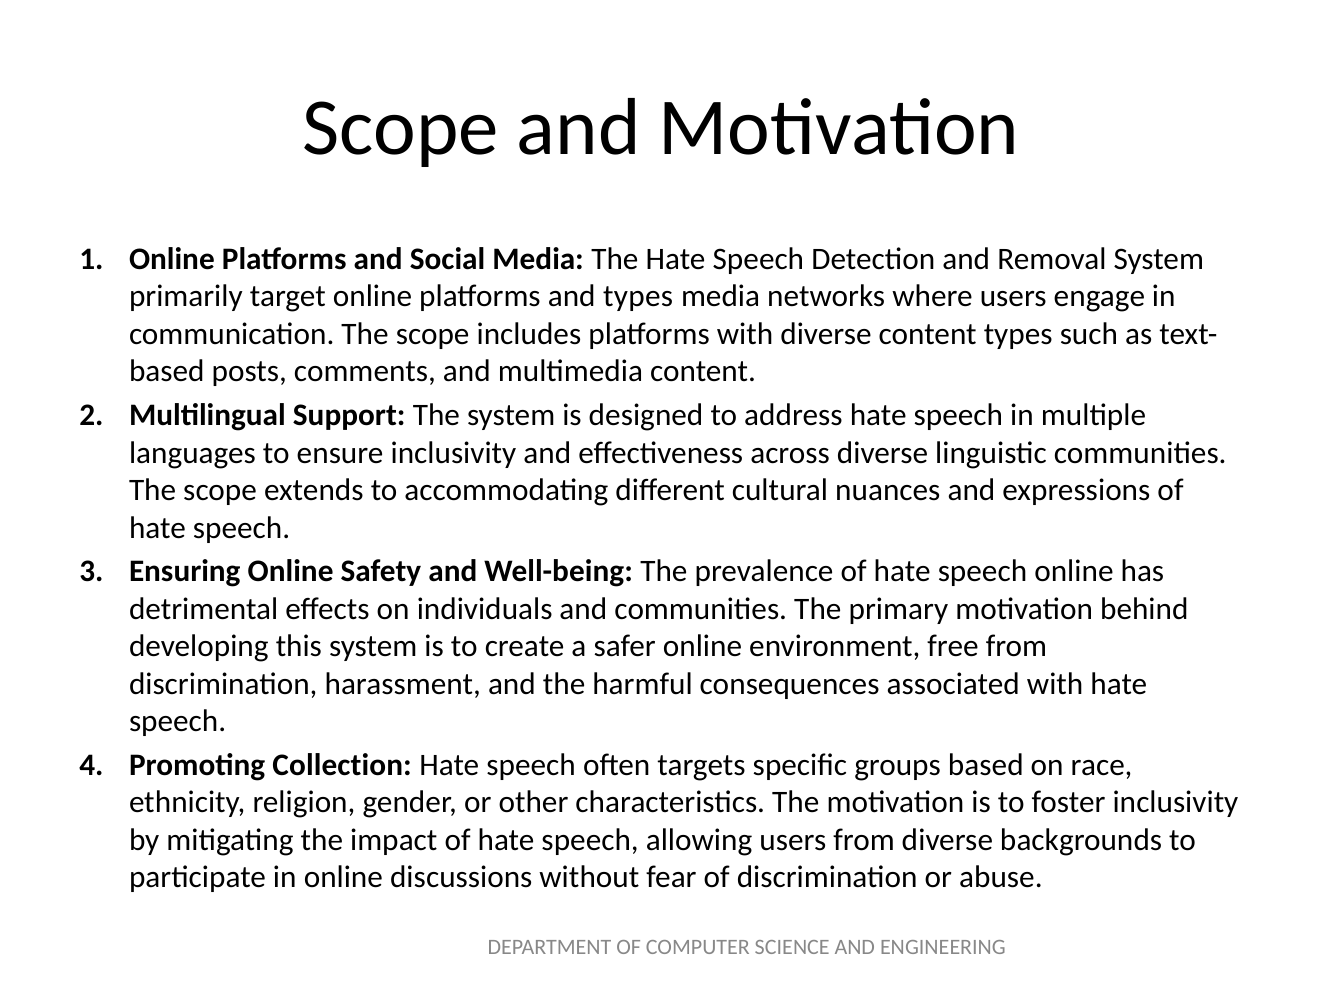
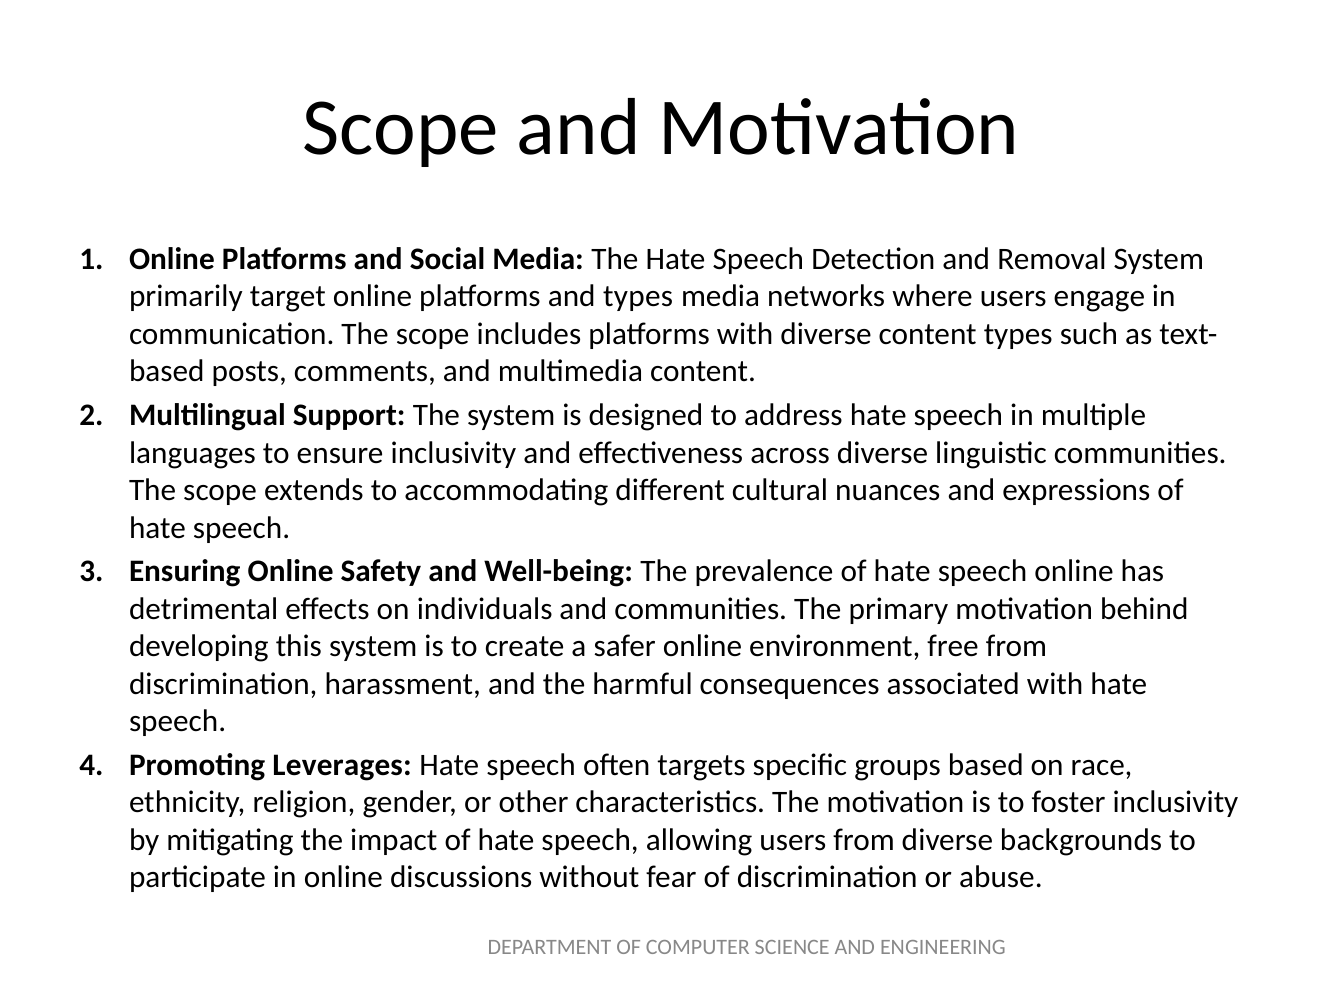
Collection: Collection -> Leverages (342, 765)
